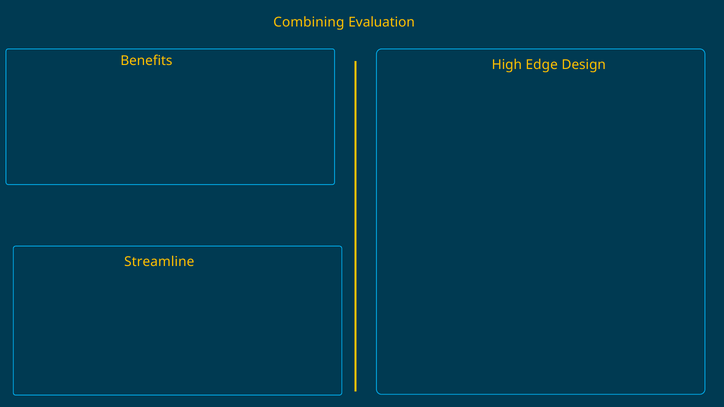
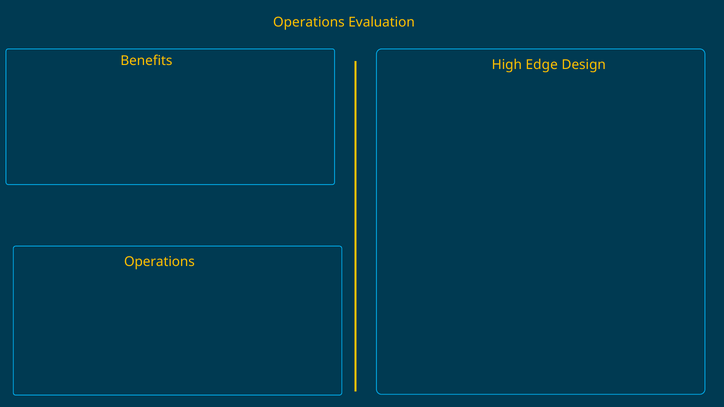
Combining: Combining -> Operations (309, 23)
Streamline: Streamline -> Operations (159, 262)
